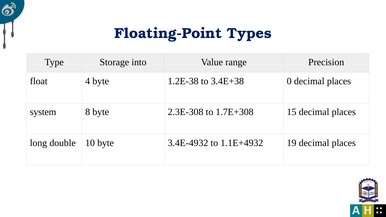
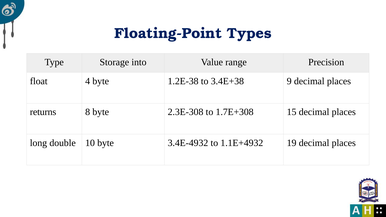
0: 0 -> 9 (289, 81)
system: system -> returns (43, 112)
